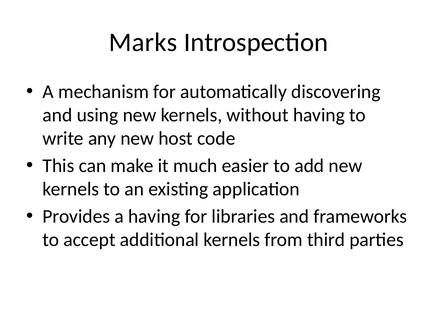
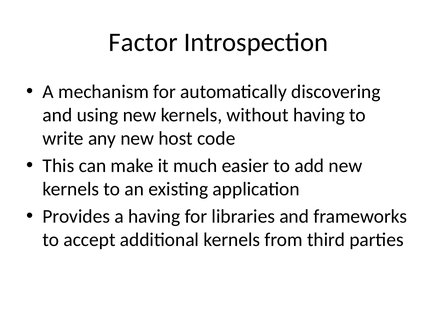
Marks: Marks -> Factor (143, 42)
